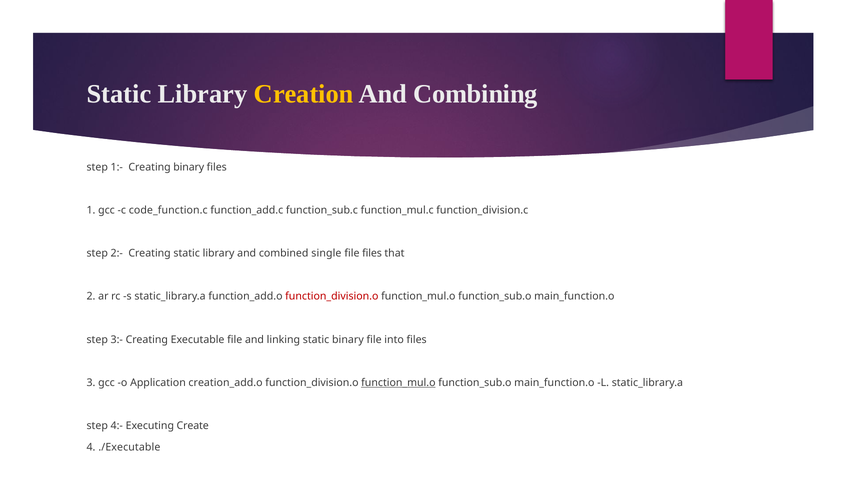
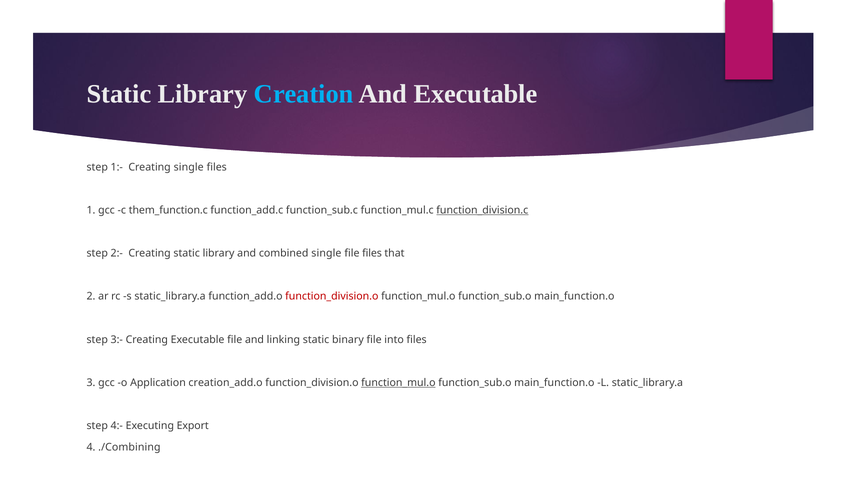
Creation colour: yellow -> light blue (304, 94)
And Combining: Combining -> Executable (475, 94)
Creating binary: binary -> single (189, 167)
code_function.c: code_function.c -> them_function.c (168, 210)
function_division.c underline: none -> present (482, 210)
Create: Create -> Export (193, 425)
./Executable: ./Executable -> ./Combining (129, 447)
